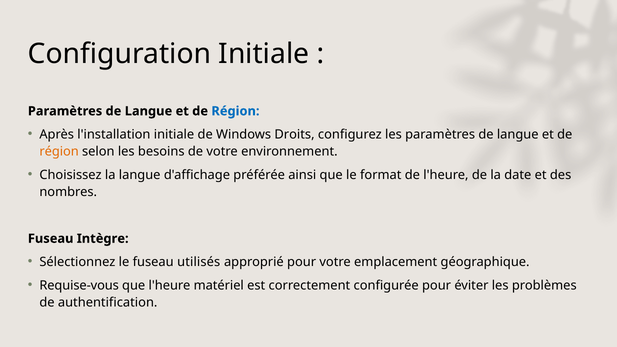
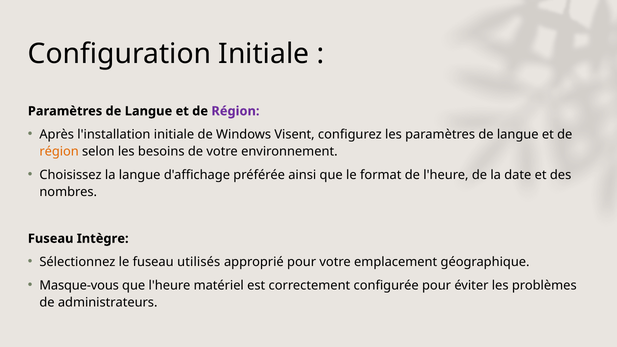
Région colour: blue -> purple (235, 111)
Droits: Droits -> Visent (295, 135)
Requise-vous: Requise-vous -> Masque-vous (79, 285)
authentification: authentification -> administrateurs (108, 302)
